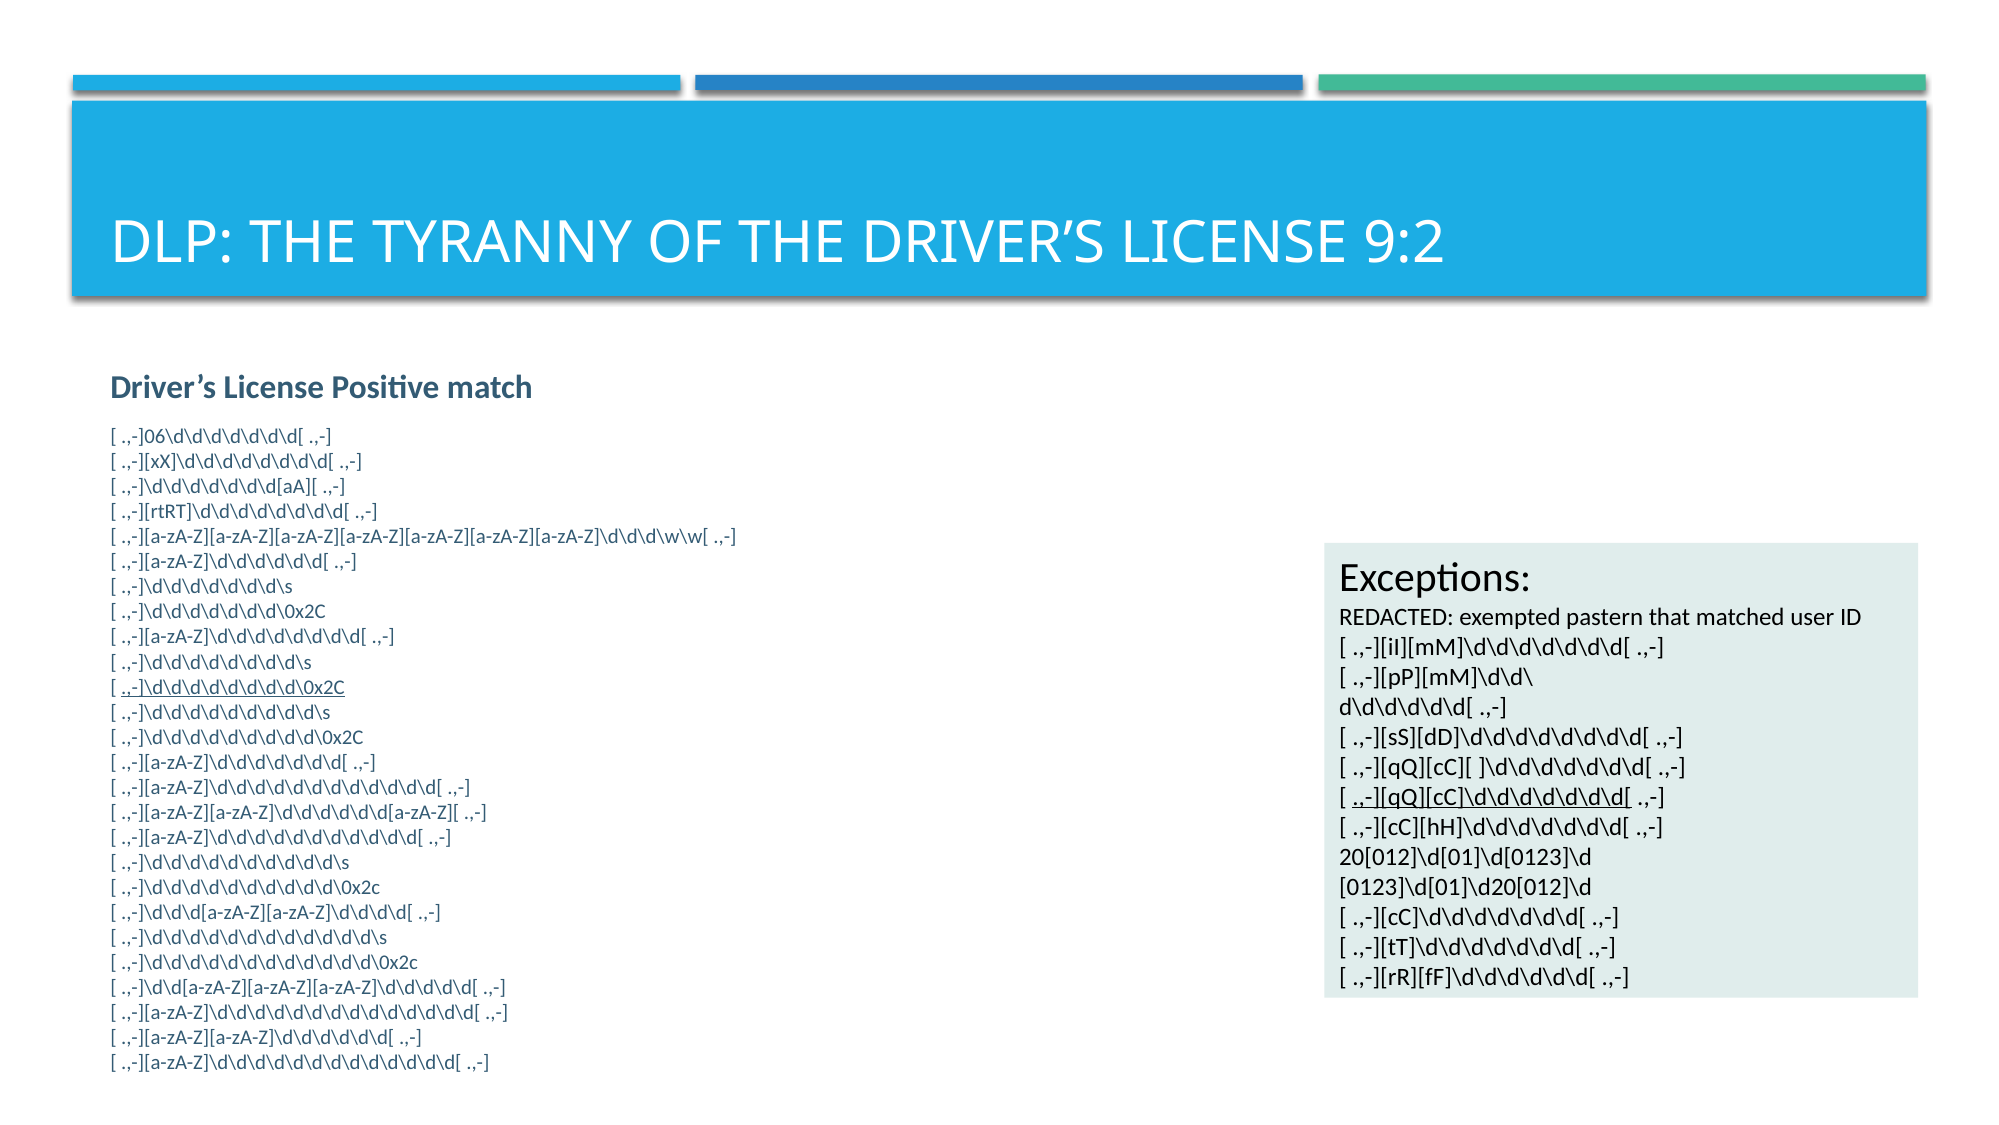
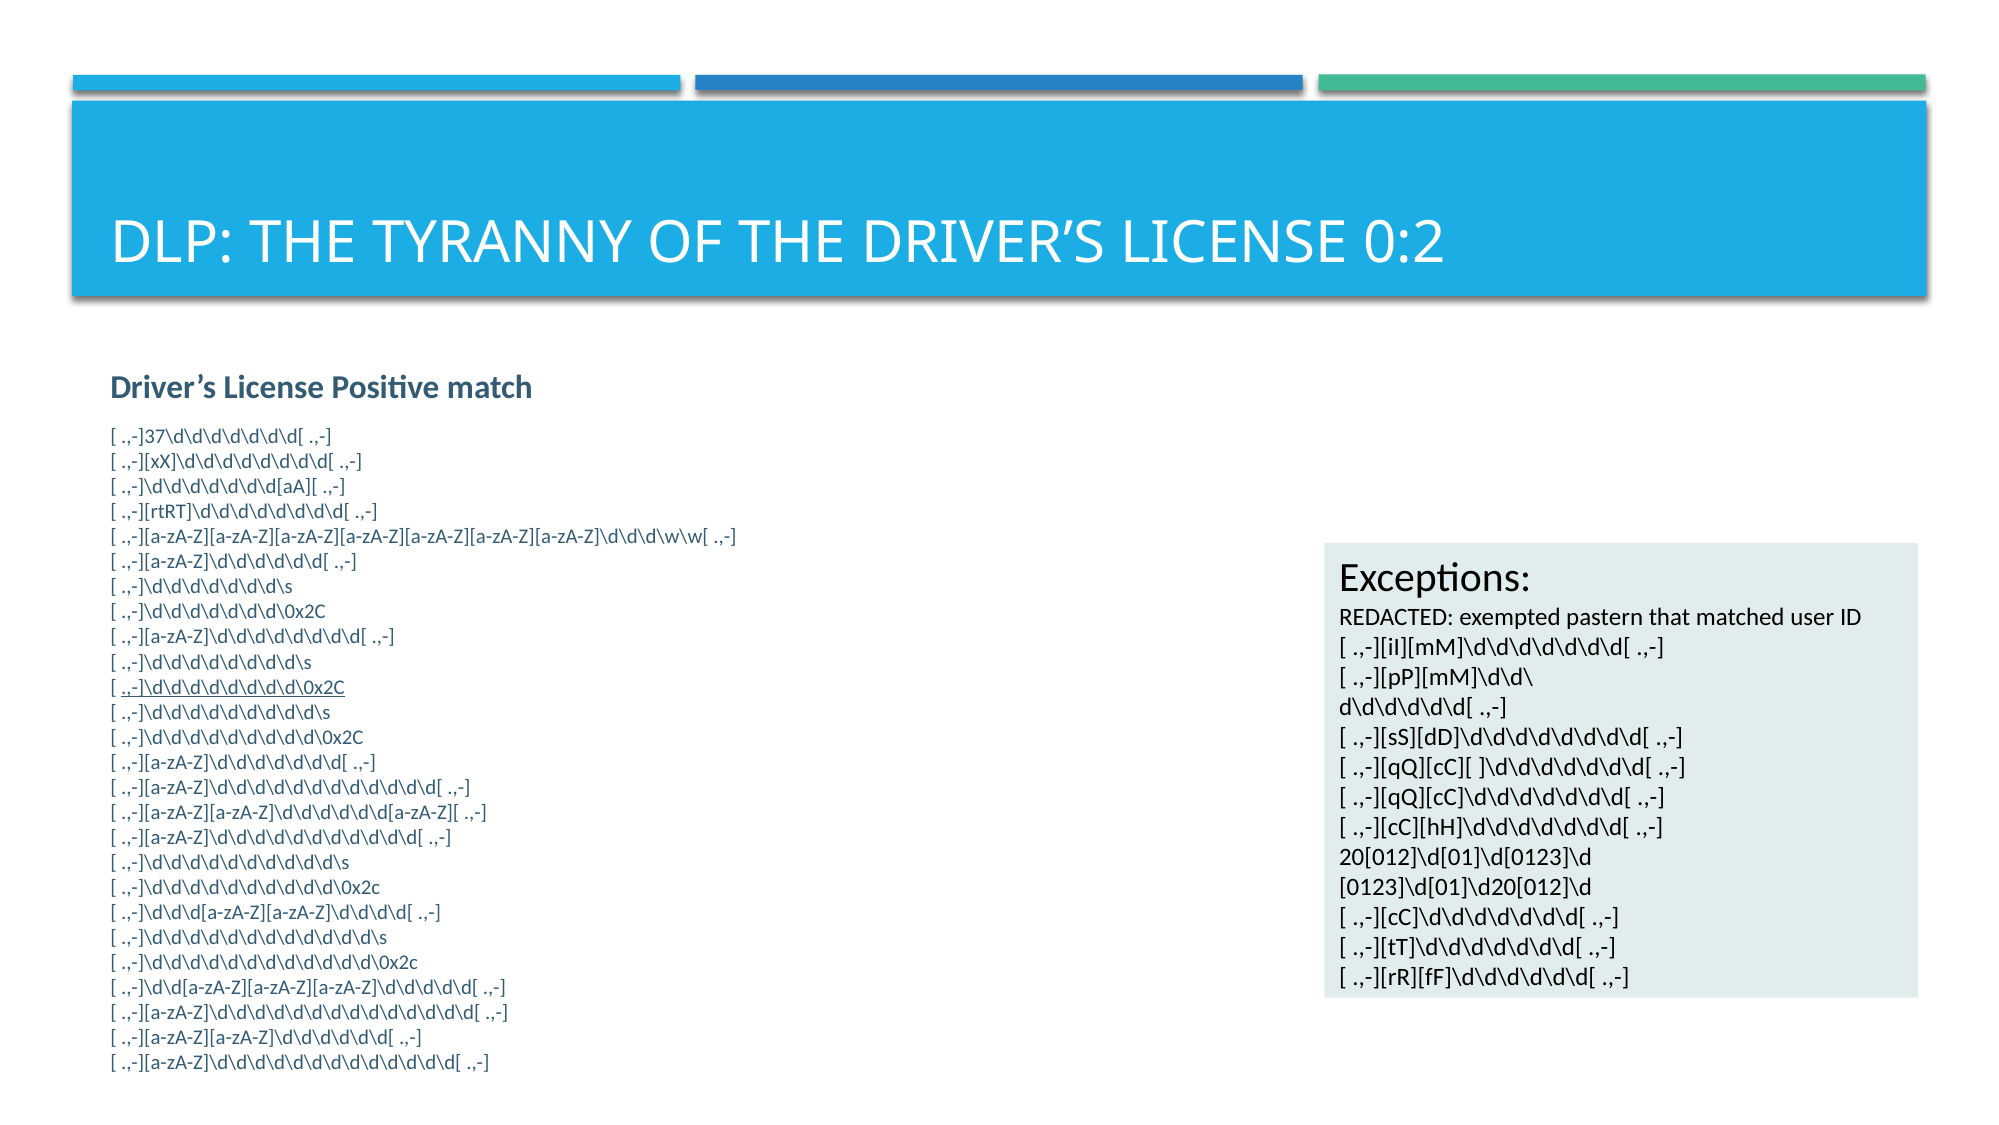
9:2: 9:2 -> 0:2 (1404, 243)
.,-]06\d\d\d\d\d\d\d[: .,-]06\d\d\d\d\d\d\d[ -> .,-]37\d\d\d\d\d\d\d[ (213, 437)
.,-][qQ][cC]\d\d\d\d\d\d\d[ underline: present -> none (1492, 797)
